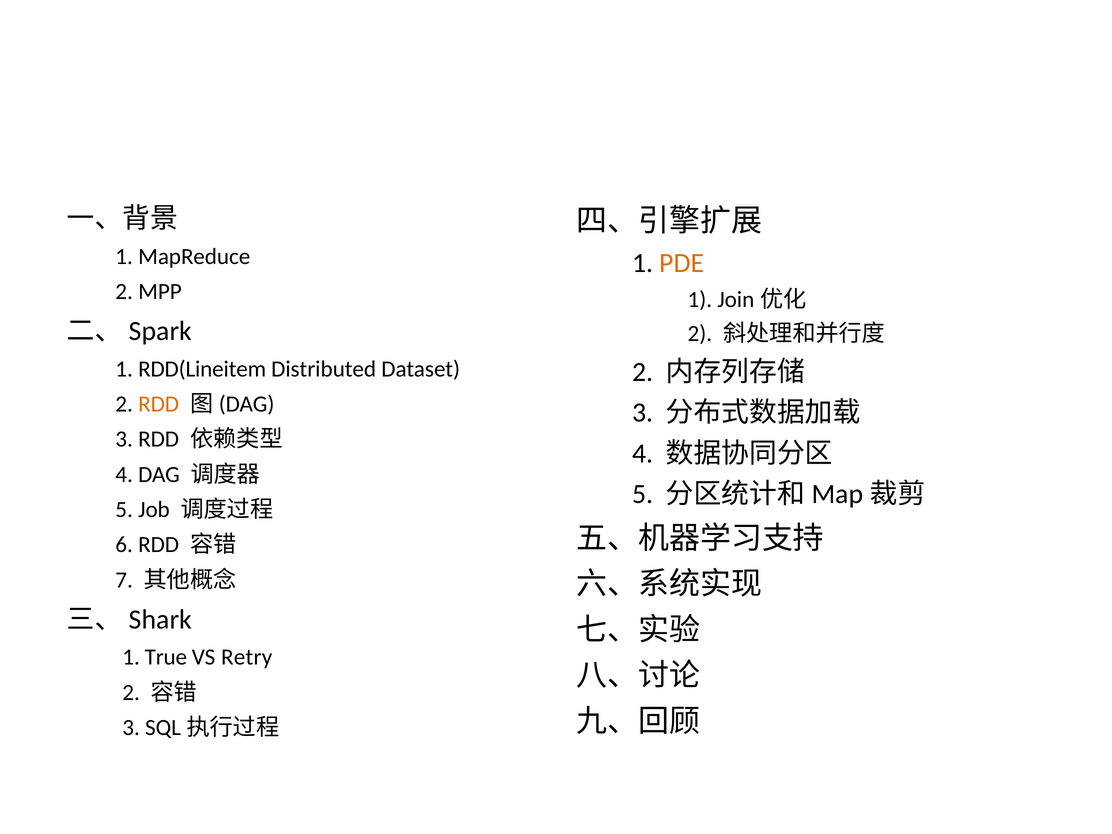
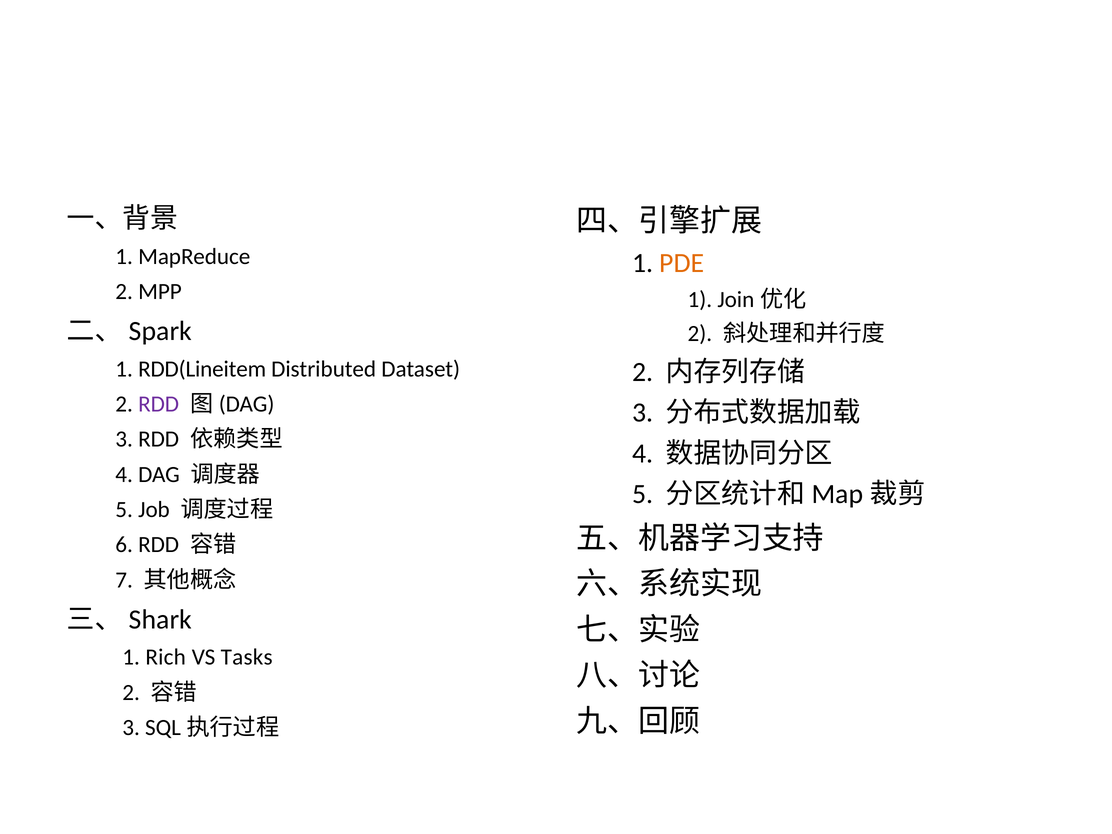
RDD colour: orange -> purple (159, 404)
True: True -> Rich (166, 657)
Retry: Retry -> Tasks (247, 657)
